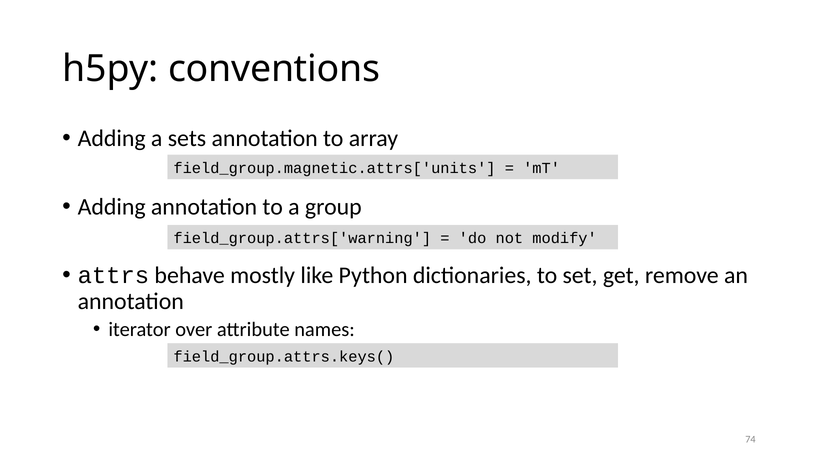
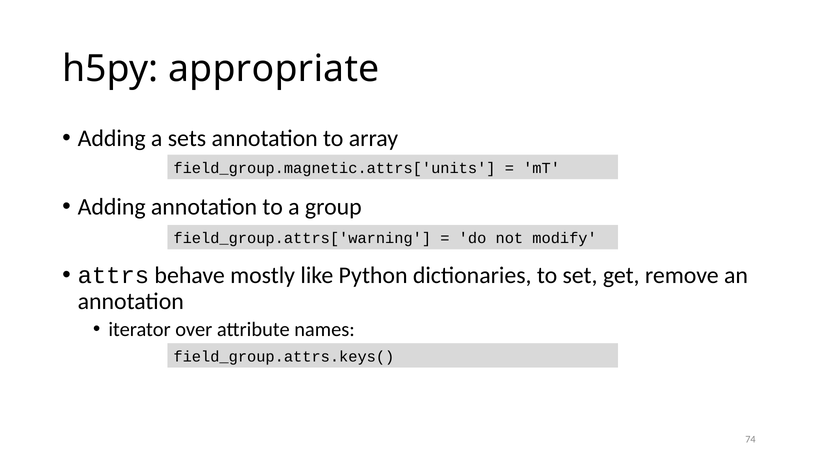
conventions: conventions -> appropriate (274, 69)
